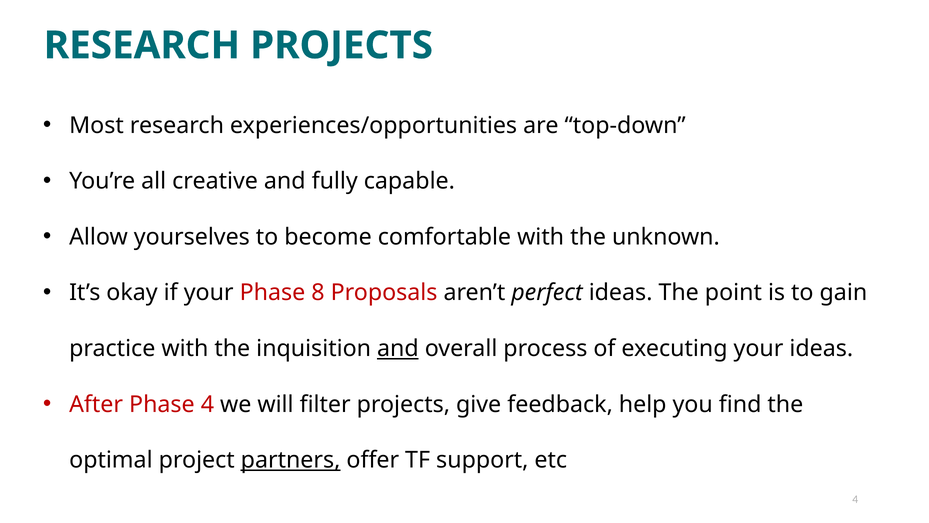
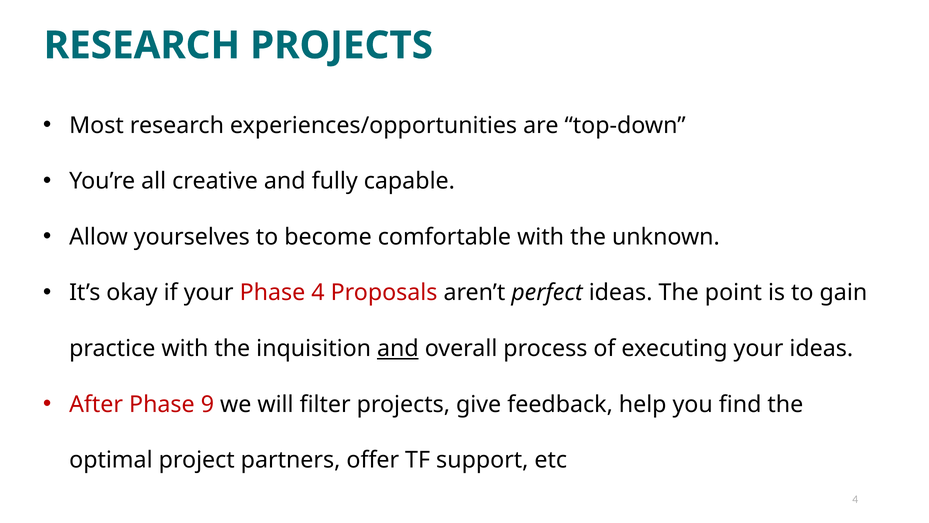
Phase 8: 8 -> 4 (318, 293)
Phase 4: 4 -> 9 (207, 404)
partners underline: present -> none (291, 460)
